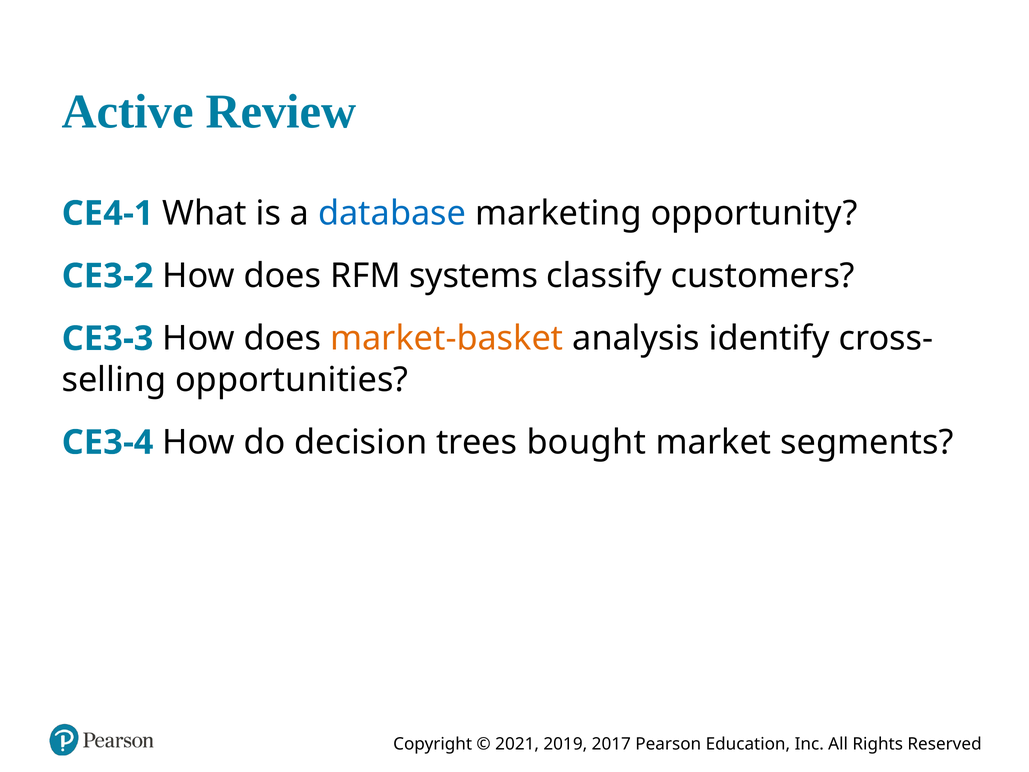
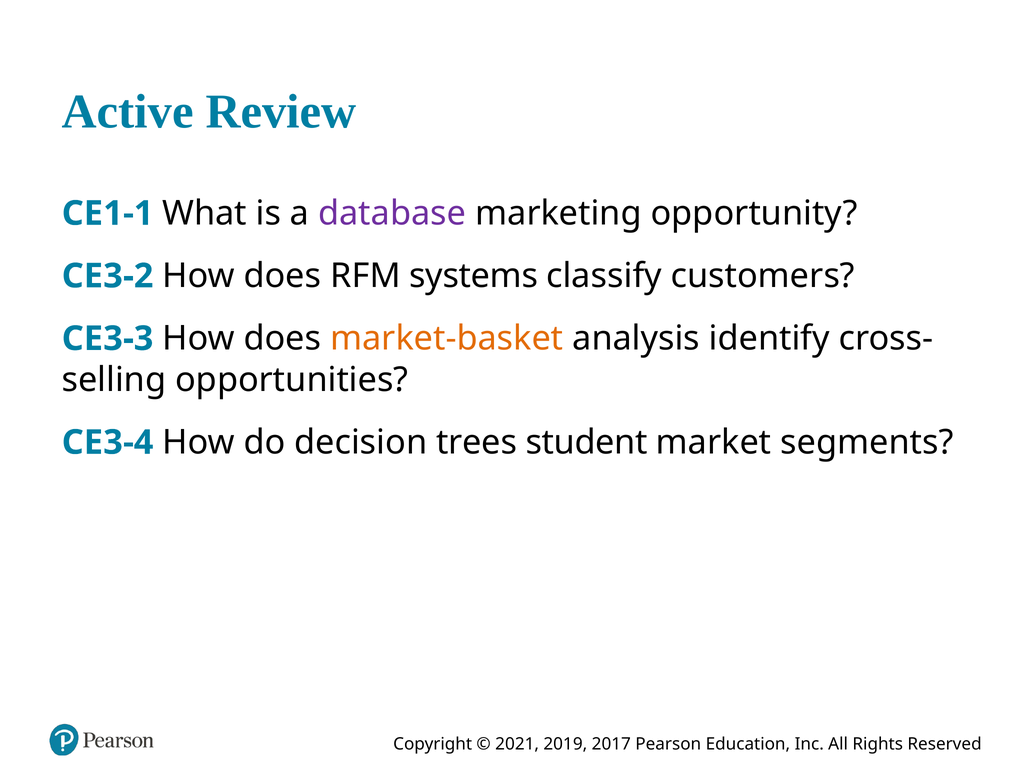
4-1: 4-1 -> 1-1 (128, 213)
database colour: blue -> purple (392, 213)
bought: bought -> student (587, 442)
